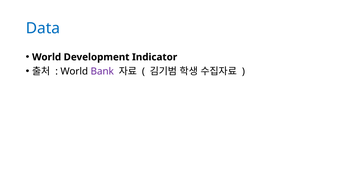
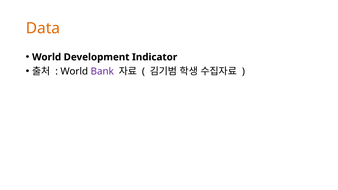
Data colour: blue -> orange (43, 28)
